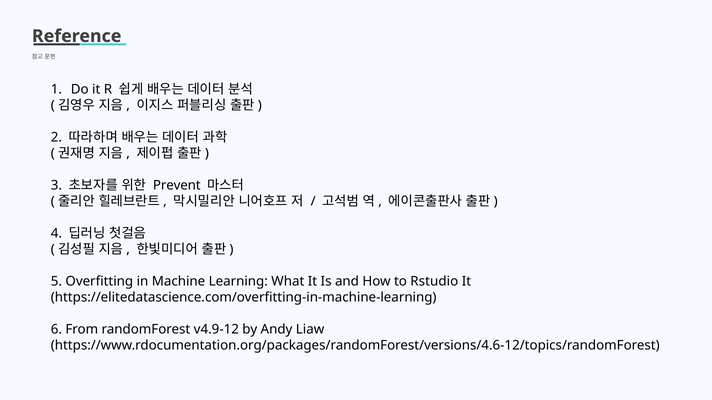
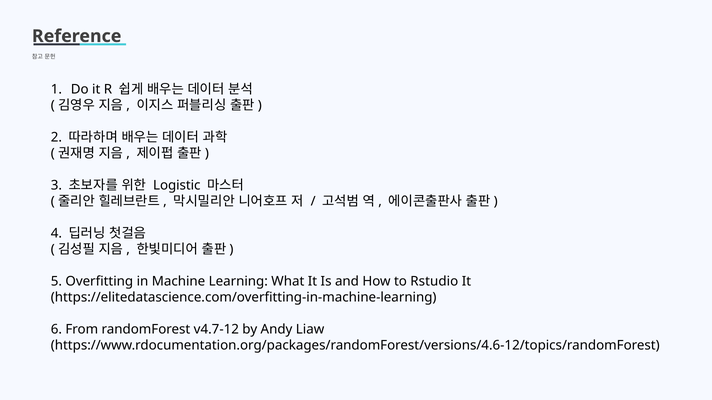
Prevent: Prevent -> Logistic (177, 185)
v4.9-12: v4.9-12 -> v4.7-12 (216, 330)
